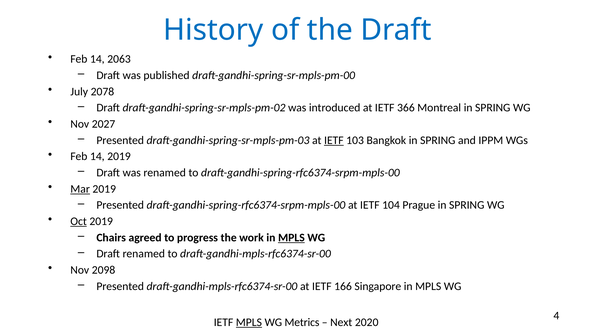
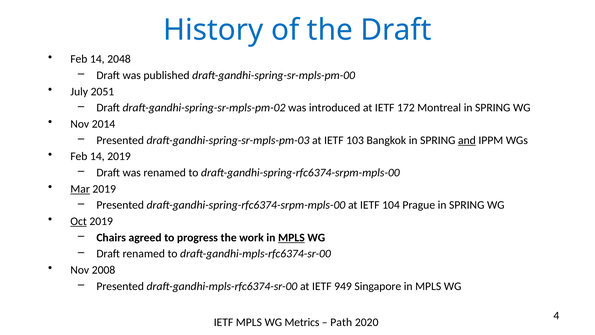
2063: 2063 -> 2048 (119, 59)
2078: 2078 -> 2051 (102, 91)
366: 366 -> 172 (406, 108)
2027: 2027 -> 2014 (104, 124)
IETF underline: present -> none (334, 140)
and underline: none -> present (467, 140)
2098: 2098 -> 2008 (104, 270)
166: 166 -> 949 (343, 286)
MPLS underline: present -> none (249, 322)
Next: Next -> Path (341, 322)
